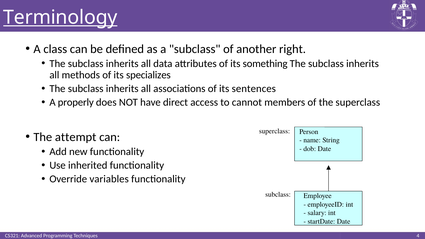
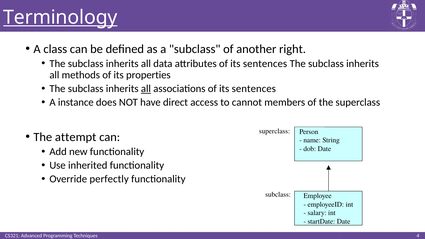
attributes of its something: something -> sentences (265, 64)
specializes: specializes -> properties (148, 75)
all underline: none -> present (146, 89)
properly: properly -> instance (76, 102)
variables: variables -> perfectly (109, 179)
